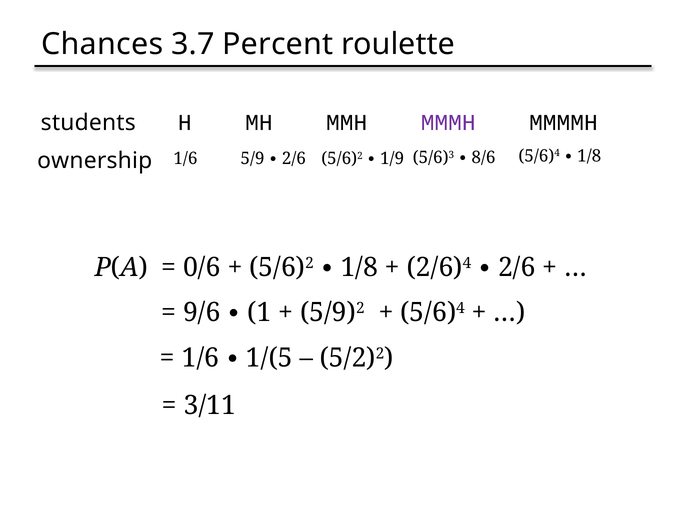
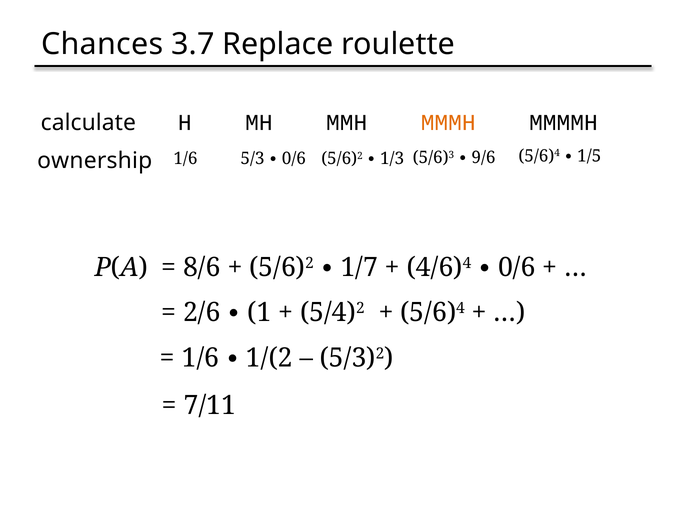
Percent: Percent -> Replace (278, 44)
students: students -> calculate (88, 123)
MMMH colour: purple -> orange (448, 123)
1/6 5/9: 5/9 -> 5/3 (253, 159)
2/6: 2/6 -> 0/6 (294, 159)
1/9: 1/9 -> 1/3 (392, 159)
8/6: 8/6 -> 9/6 (484, 158)
1/8: 1/8 -> 1/5 (589, 156)
2/6: 2/6 -> 0/6 (517, 268)
0/6: 0/6 -> 8/6 (202, 268)
5/6)2 1/8: 1/8 -> 1/7 (359, 268)
2/6: 2/6 -> 4/6 (435, 268)
9/6: 9/6 -> 2/6 (202, 313)
5/9: 5/9 -> 5/4 (328, 313)
1/(5: 1/(5 -> 1/(2 (269, 358)
5/2: 5/2 -> 5/3 (348, 358)
3/11: 3/11 -> 7/11 (210, 406)
